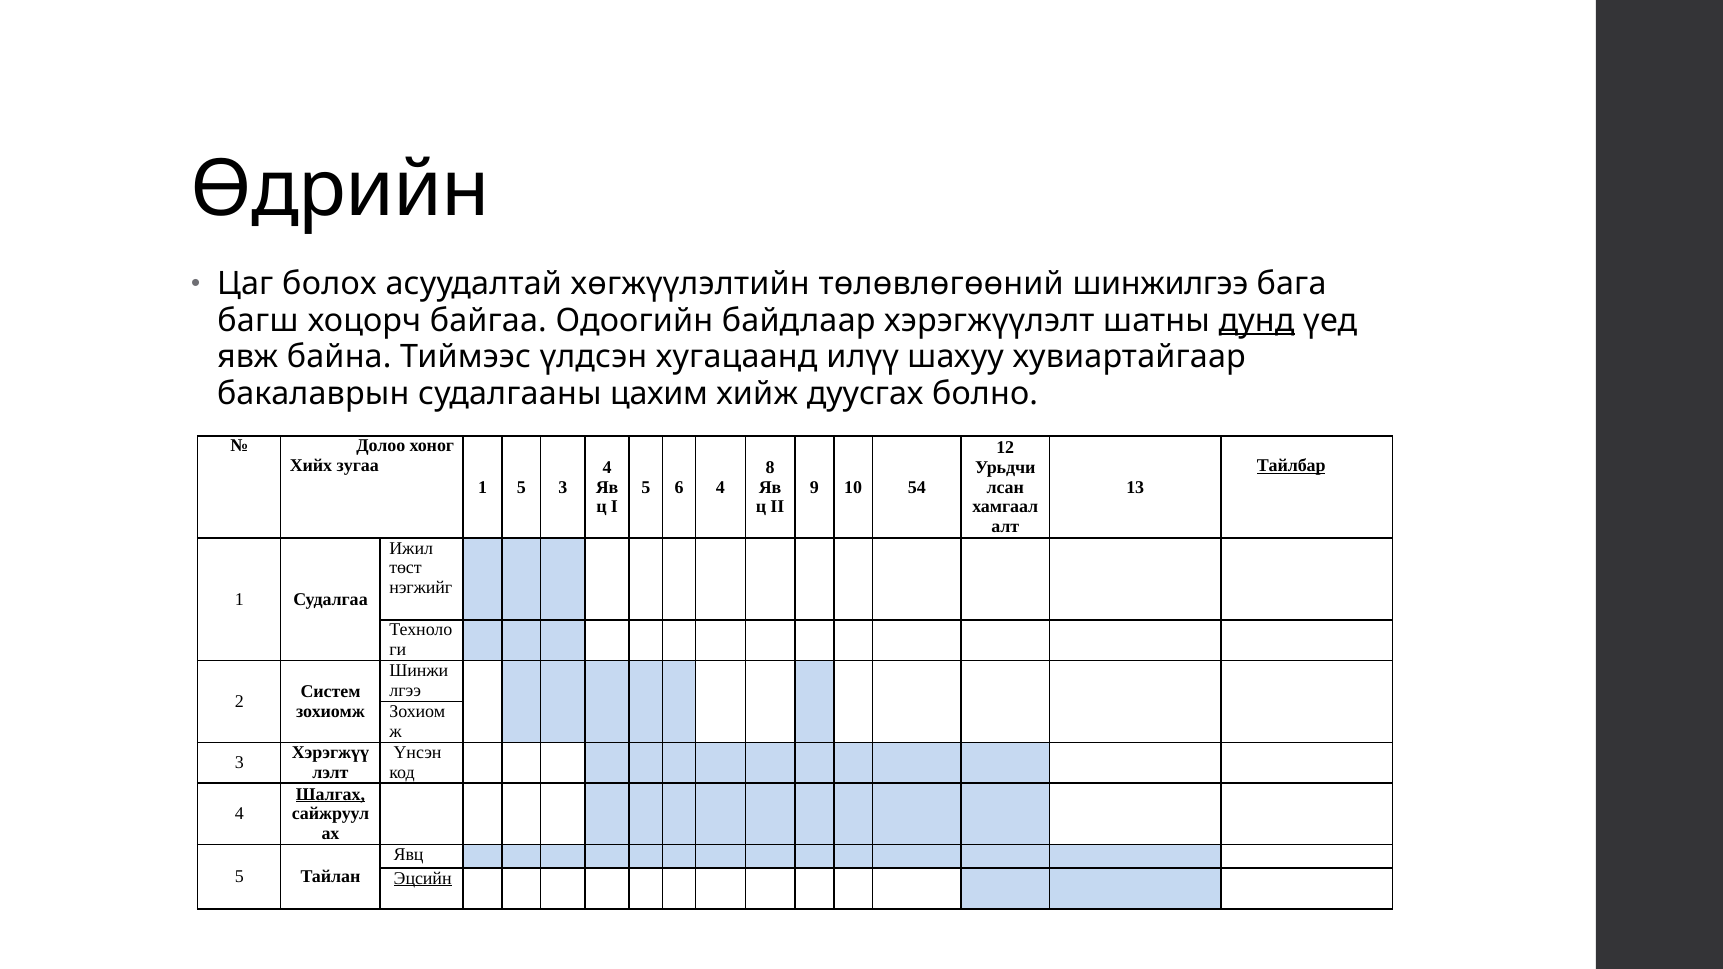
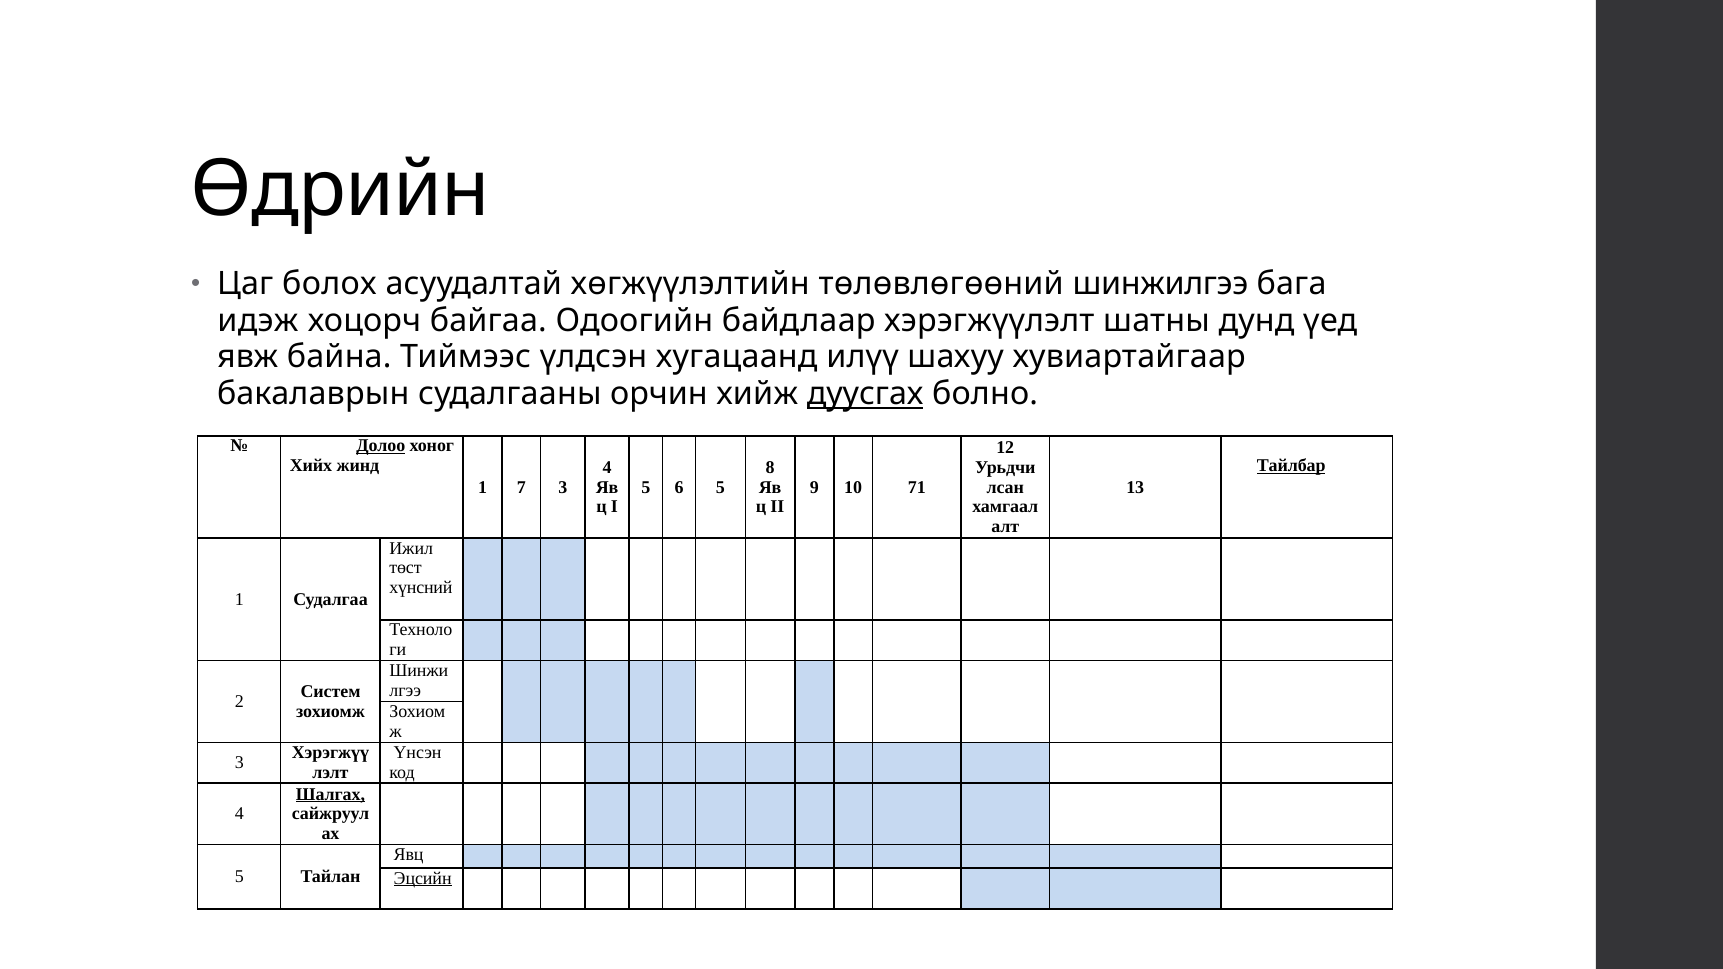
багш: багш -> идэж (258, 321)
дунд underline: present -> none (1257, 321)
цахим: цахим -> орчин (659, 394)
дуусгах underline: none -> present (865, 394)
Долоо underline: none -> present (381, 446)
зугаа: зугаа -> жинд (358, 466)
1 5: 5 -> 7 (521, 487)
6 4: 4 -> 5 (720, 487)
54: 54 -> 71 (917, 487)
нэгжийг: нэгжийг -> хүнсний (421, 588)
